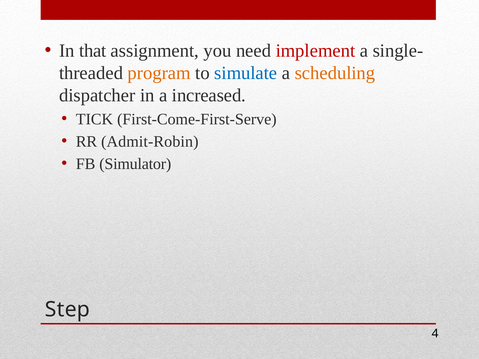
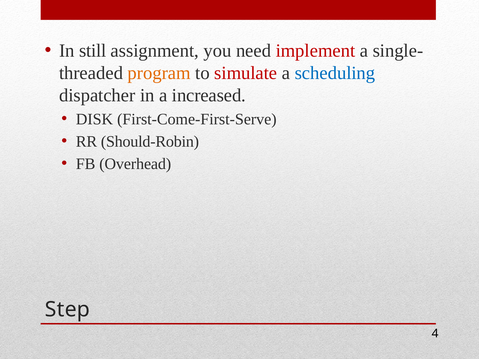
that: that -> still (93, 51)
simulate colour: blue -> red (246, 73)
scheduling colour: orange -> blue (335, 73)
TICK: TICK -> DISK (94, 119)
Admit-Robin: Admit-Robin -> Should-Robin (150, 142)
Simulator: Simulator -> Overhead (135, 164)
